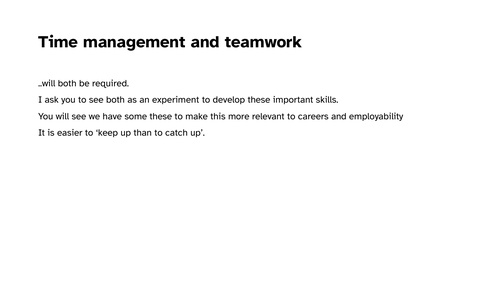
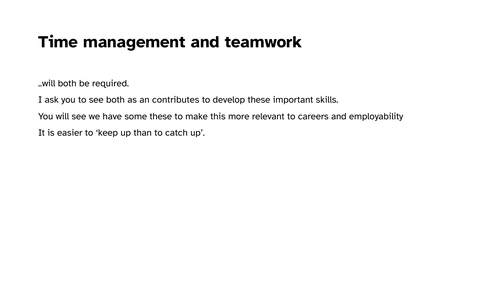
experiment: experiment -> contributes (176, 100)
